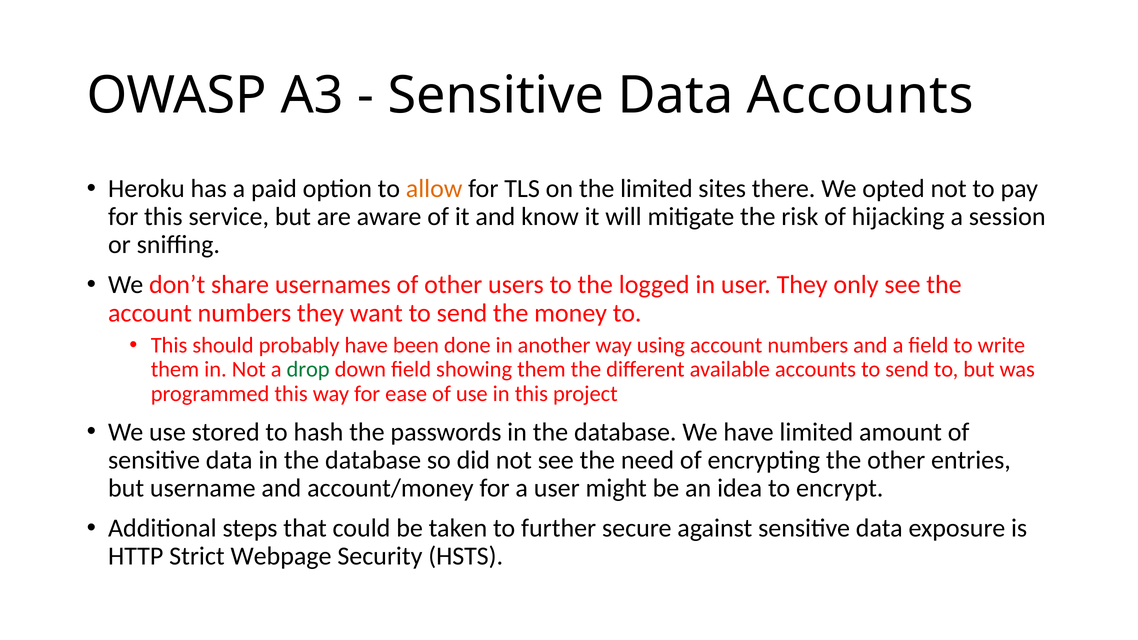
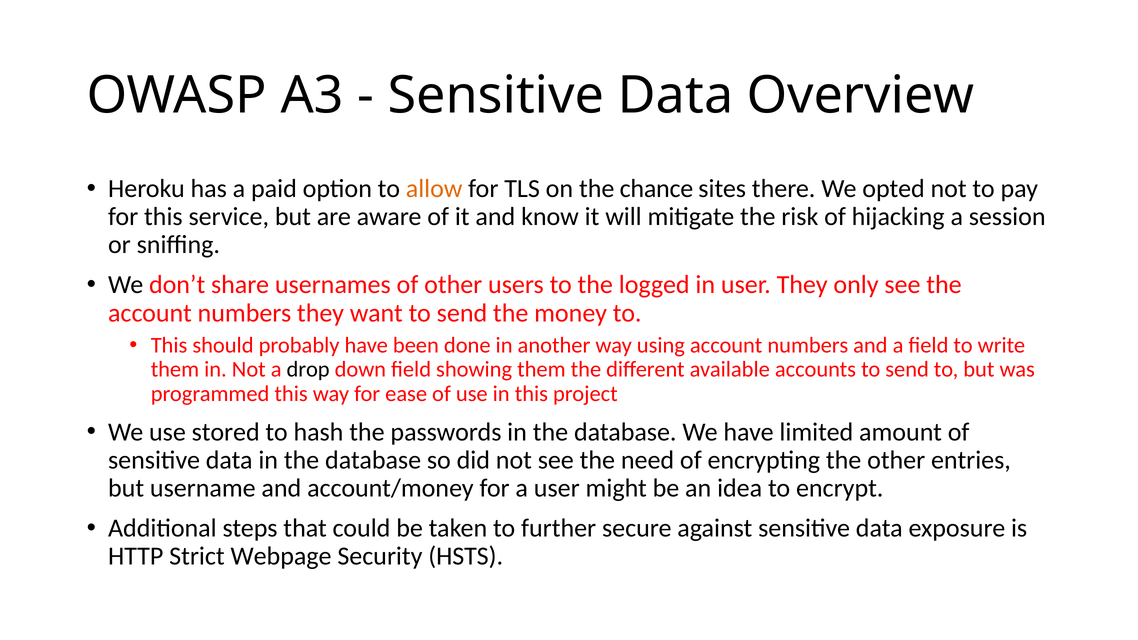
Data Accounts: Accounts -> Overview (861, 96)
the limited: limited -> chance (656, 189)
drop colour: green -> black (308, 370)
